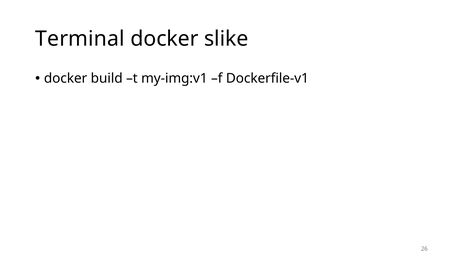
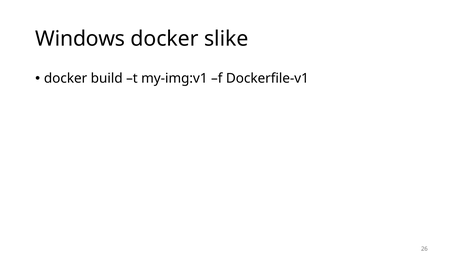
Terminal: Terminal -> Windows (80, 39)
